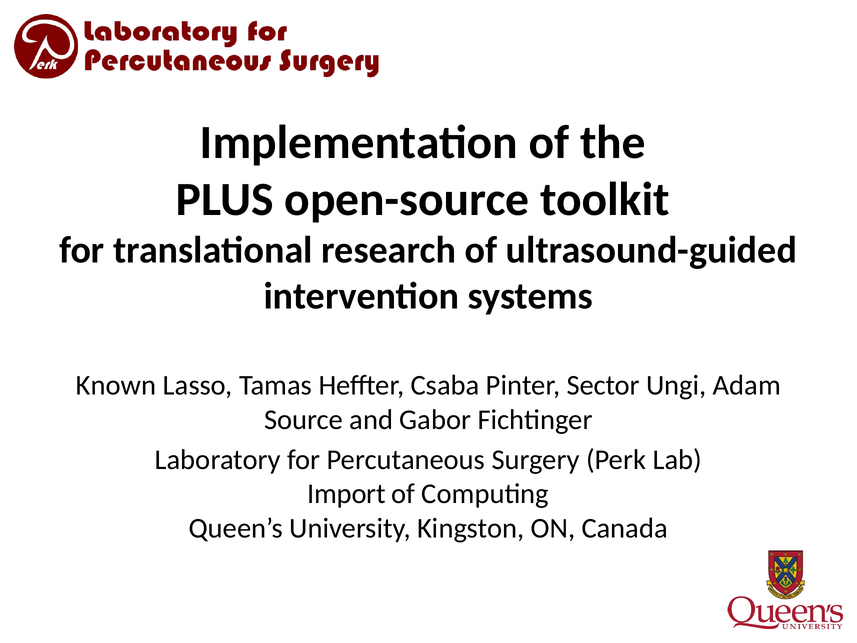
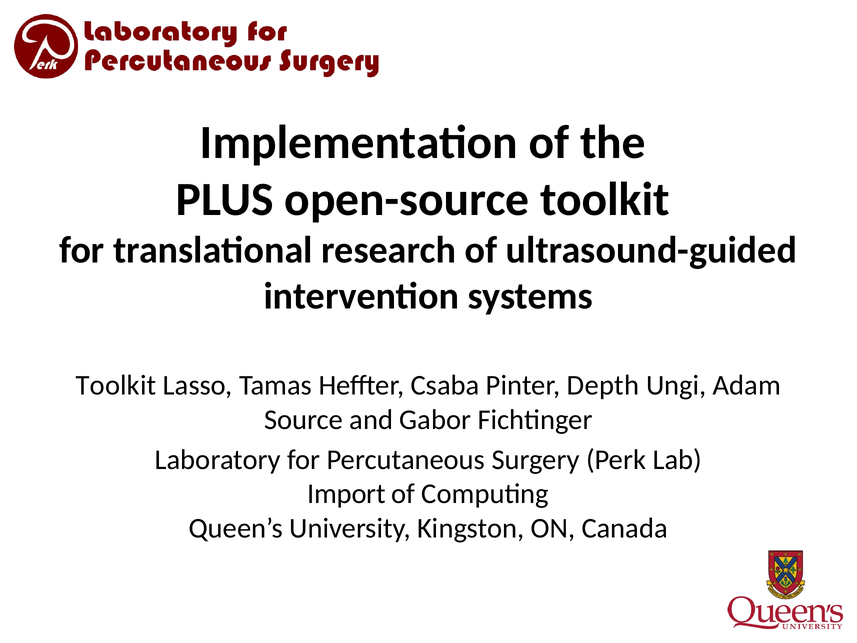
Known: Known -> Toolkit (116, 385)
Sector: Sector -> Depth (603, 385)
